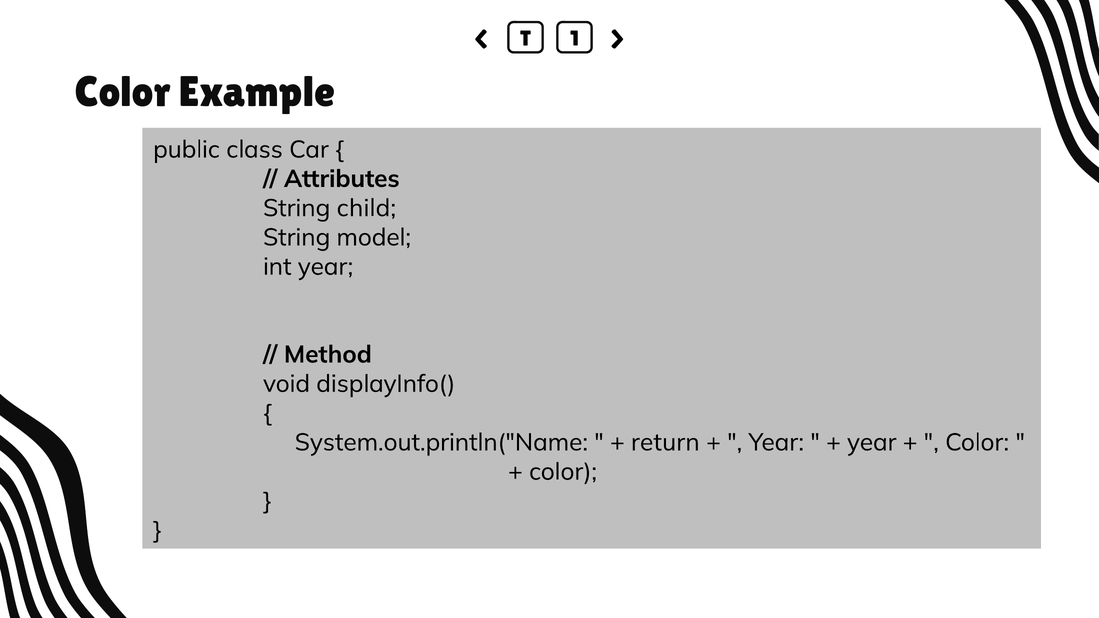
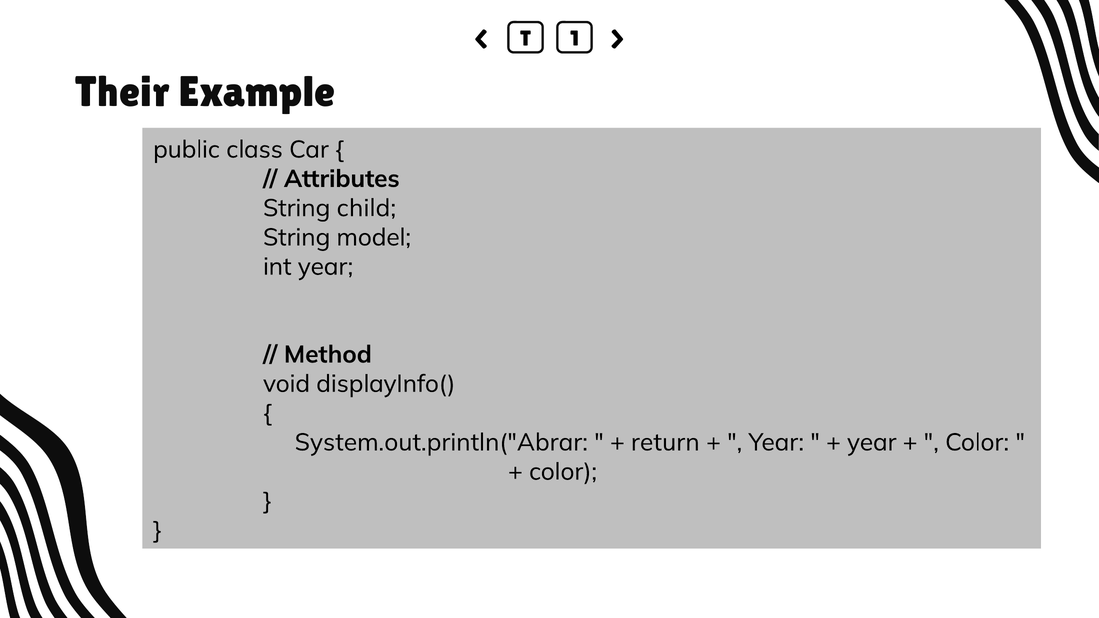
Color: Color -> Their (122, 92)
System.out.println("Name: System.out.println("Name -> System.out.println("Abrar (441, 443)
